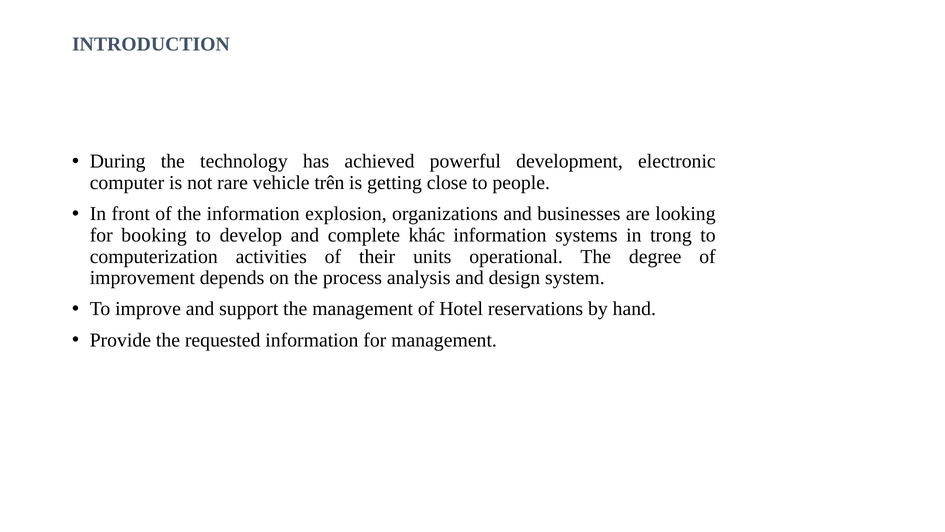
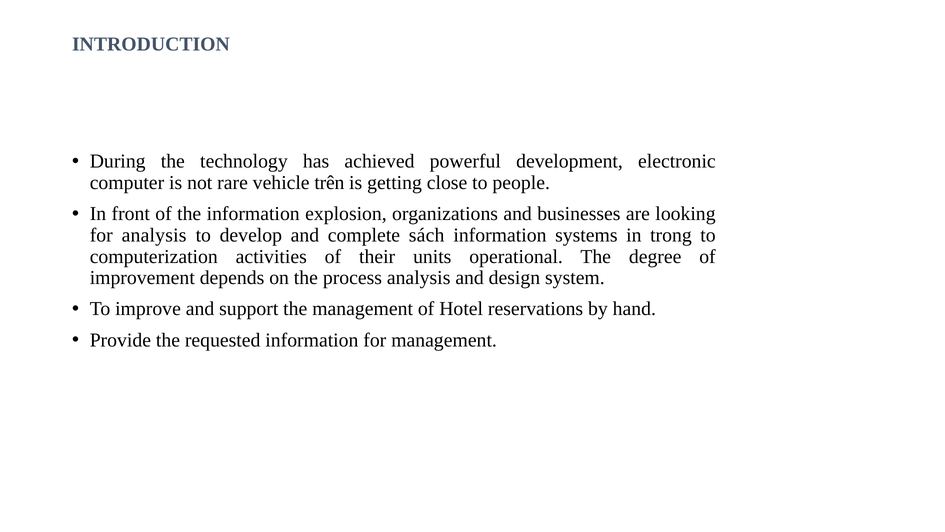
for booking: booking -> analysis (154, 235)
khác: khác -> sách (427, 235)
